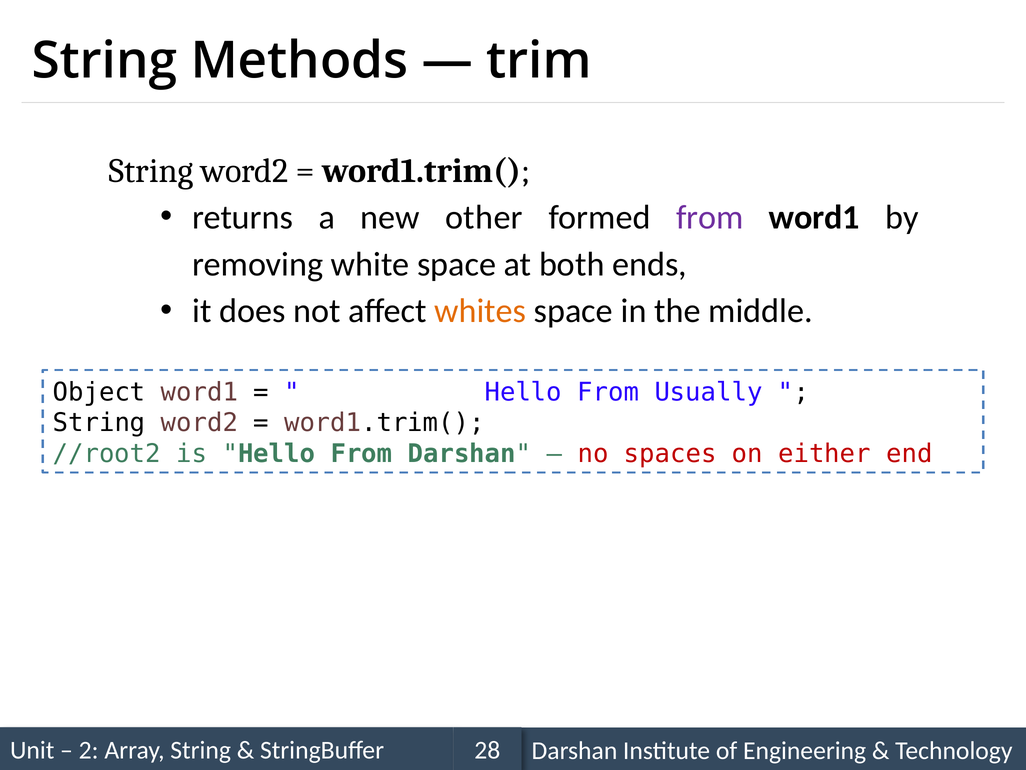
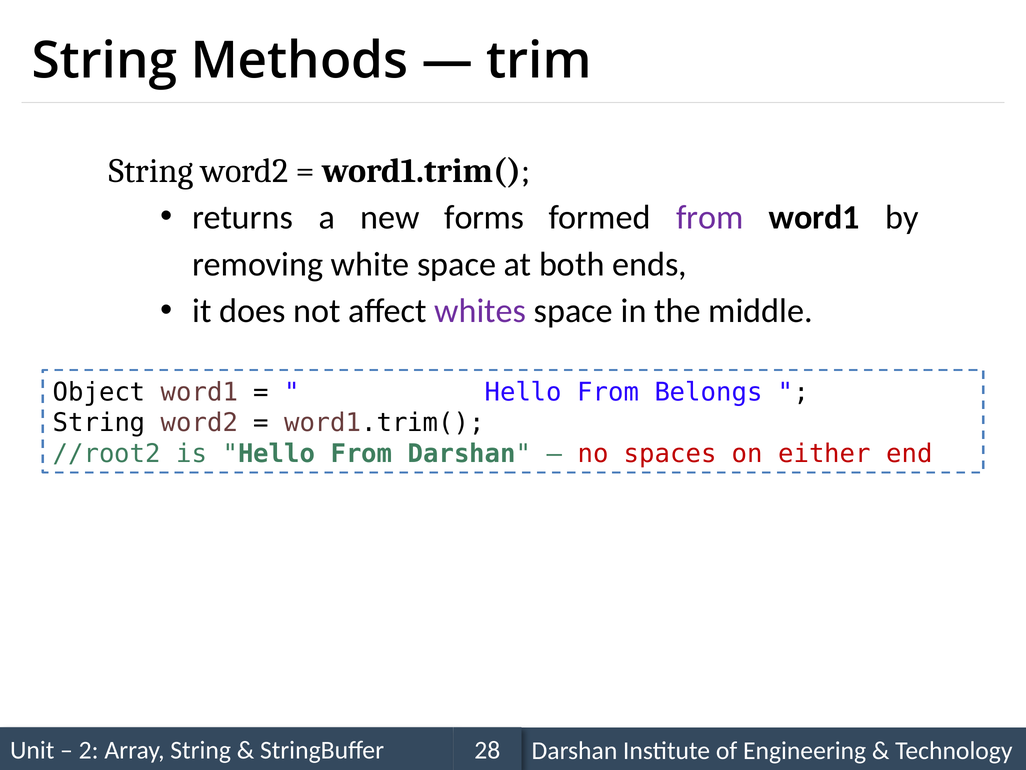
other: other -> forms (484, 217)
whites colour: orange -> purple (480, 311)
Usually: Usually -> Belongs (709, 392)
